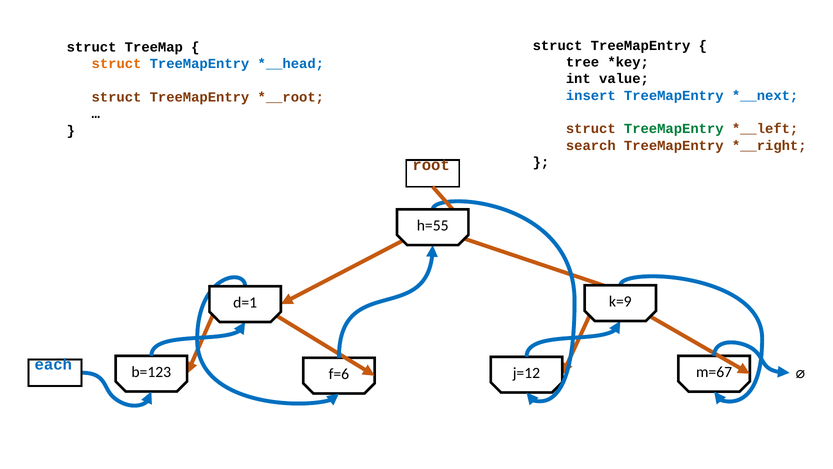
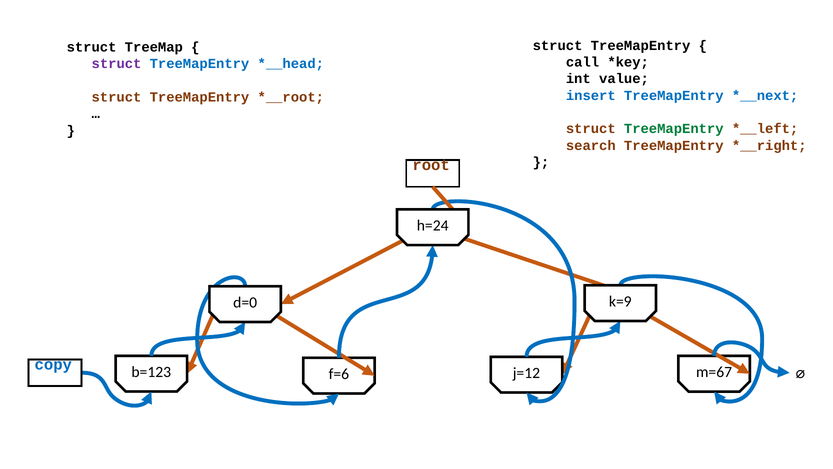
tree: tree -> call (583, 62)
struct colour: orange -> purple (117, 64)
h=55: h=55 -> h=24 (433, 226)
d=1: d=1 -> d=0 (245, 302)
each: each -> copy (53, 364)
